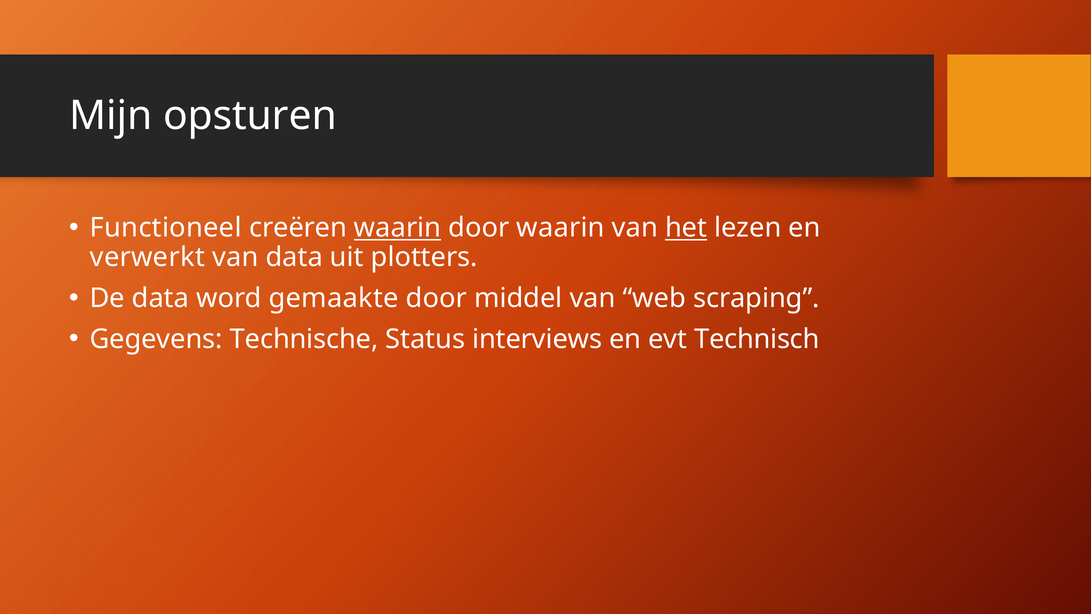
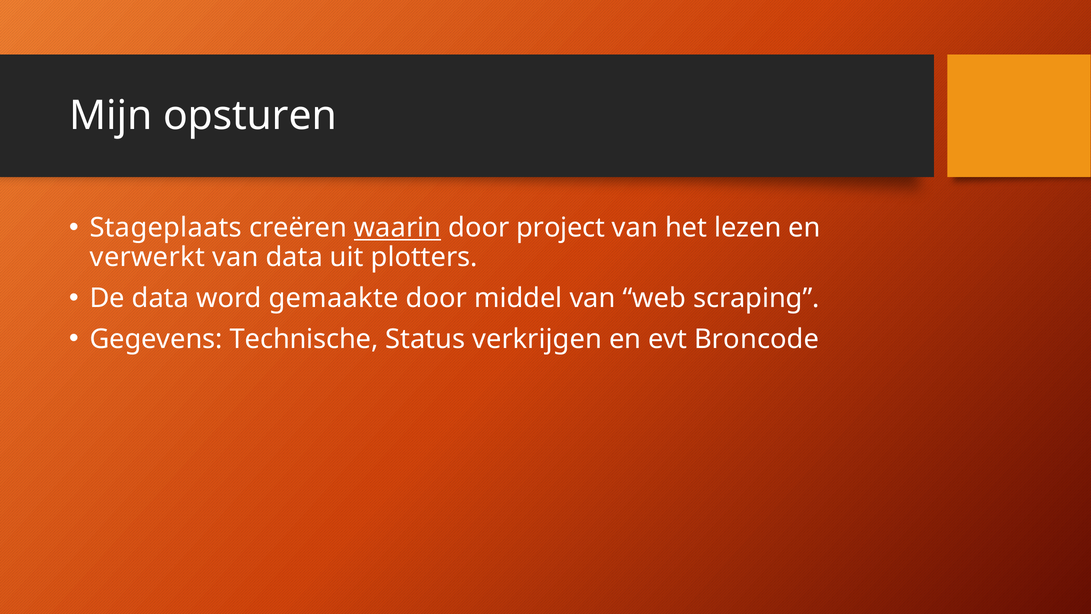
Functioneel: Functioneel -> Stageplaats (166, 228)
door waarin: waarin -> project (561, 228)
het underline: present -> none (686, 228)
interviews: interviews -> verkrijgen (537, 339)
Technisch: Technisch -> Broncode (757, 339)
